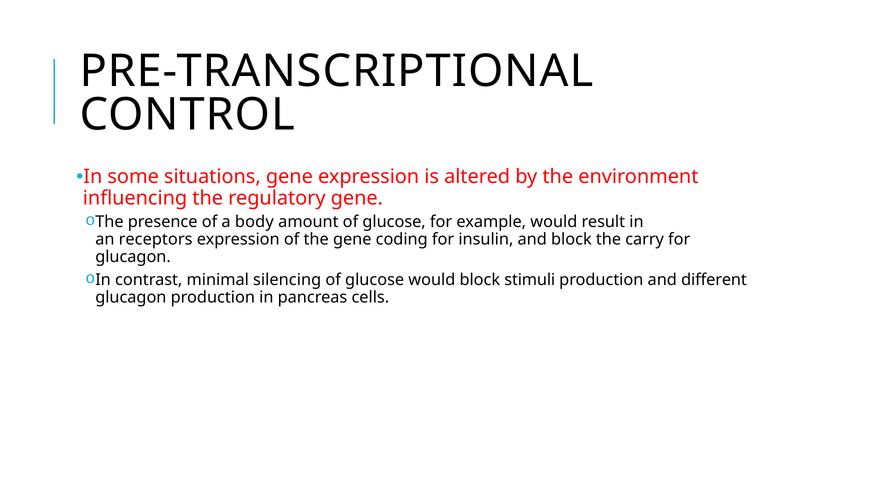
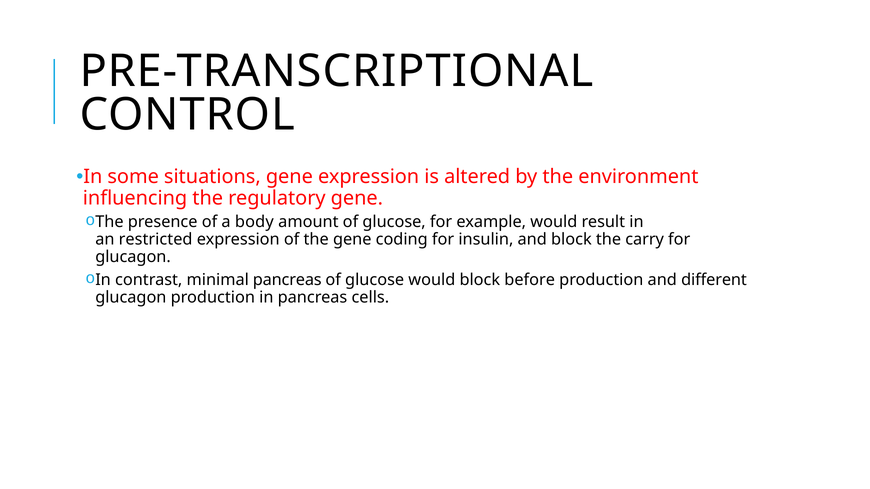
receptors: receptors -> restricted (156, 239)
minimal silencing: silencing -> pancreas (287, 280)
stimuli: stimuli -> before (530, 280)
